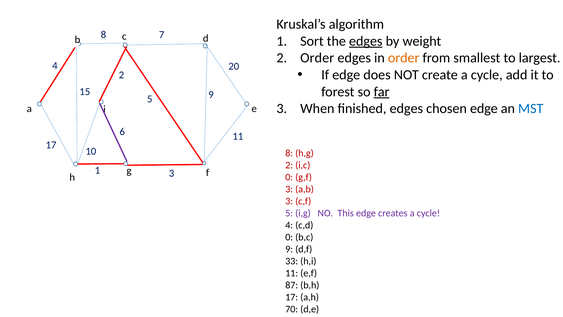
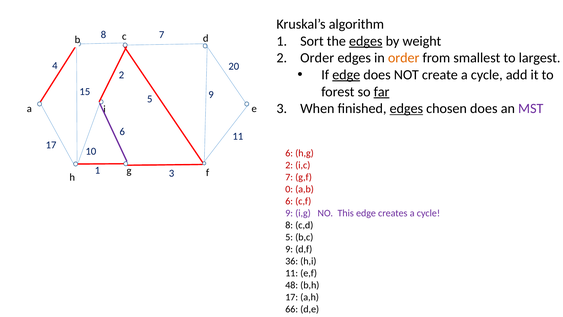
edge underline: none -> present (346, 75)
edges underline: none -> present (406, 109)
chosen edge: edge -> does (484, 109)
MST colour: blue -> purple (531, 109)
8: 8 -> 6 (289, 153)
0: 0 -> 7 (289, 177)
3: 3 -> 0 (289, 189)
3: 3 -> 6 (289, 201)
5: 5 -> 9 (289, 213)
4: 4 -> 8 (289, 225)
0: 0 -> 5 (289, 237)
33: 33 -> 36 (292, 261)
87: 87 -> 48 (292, 285)
70: 70 -> 66 (292, 309)
